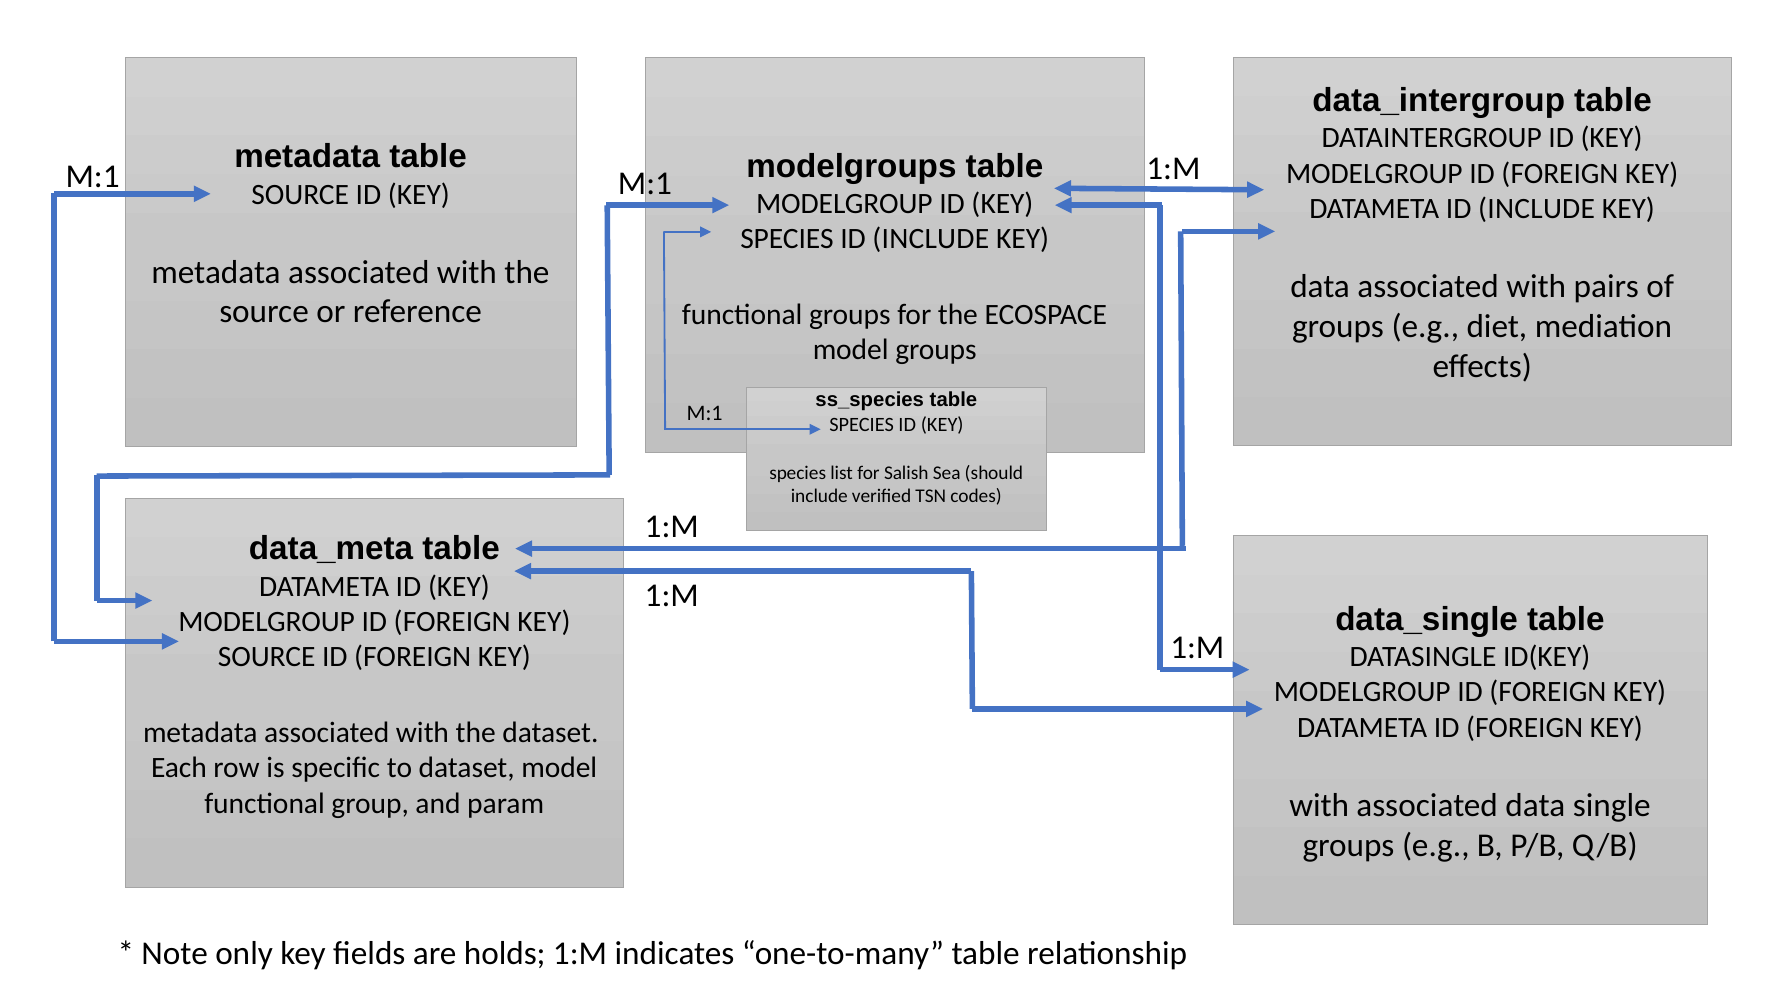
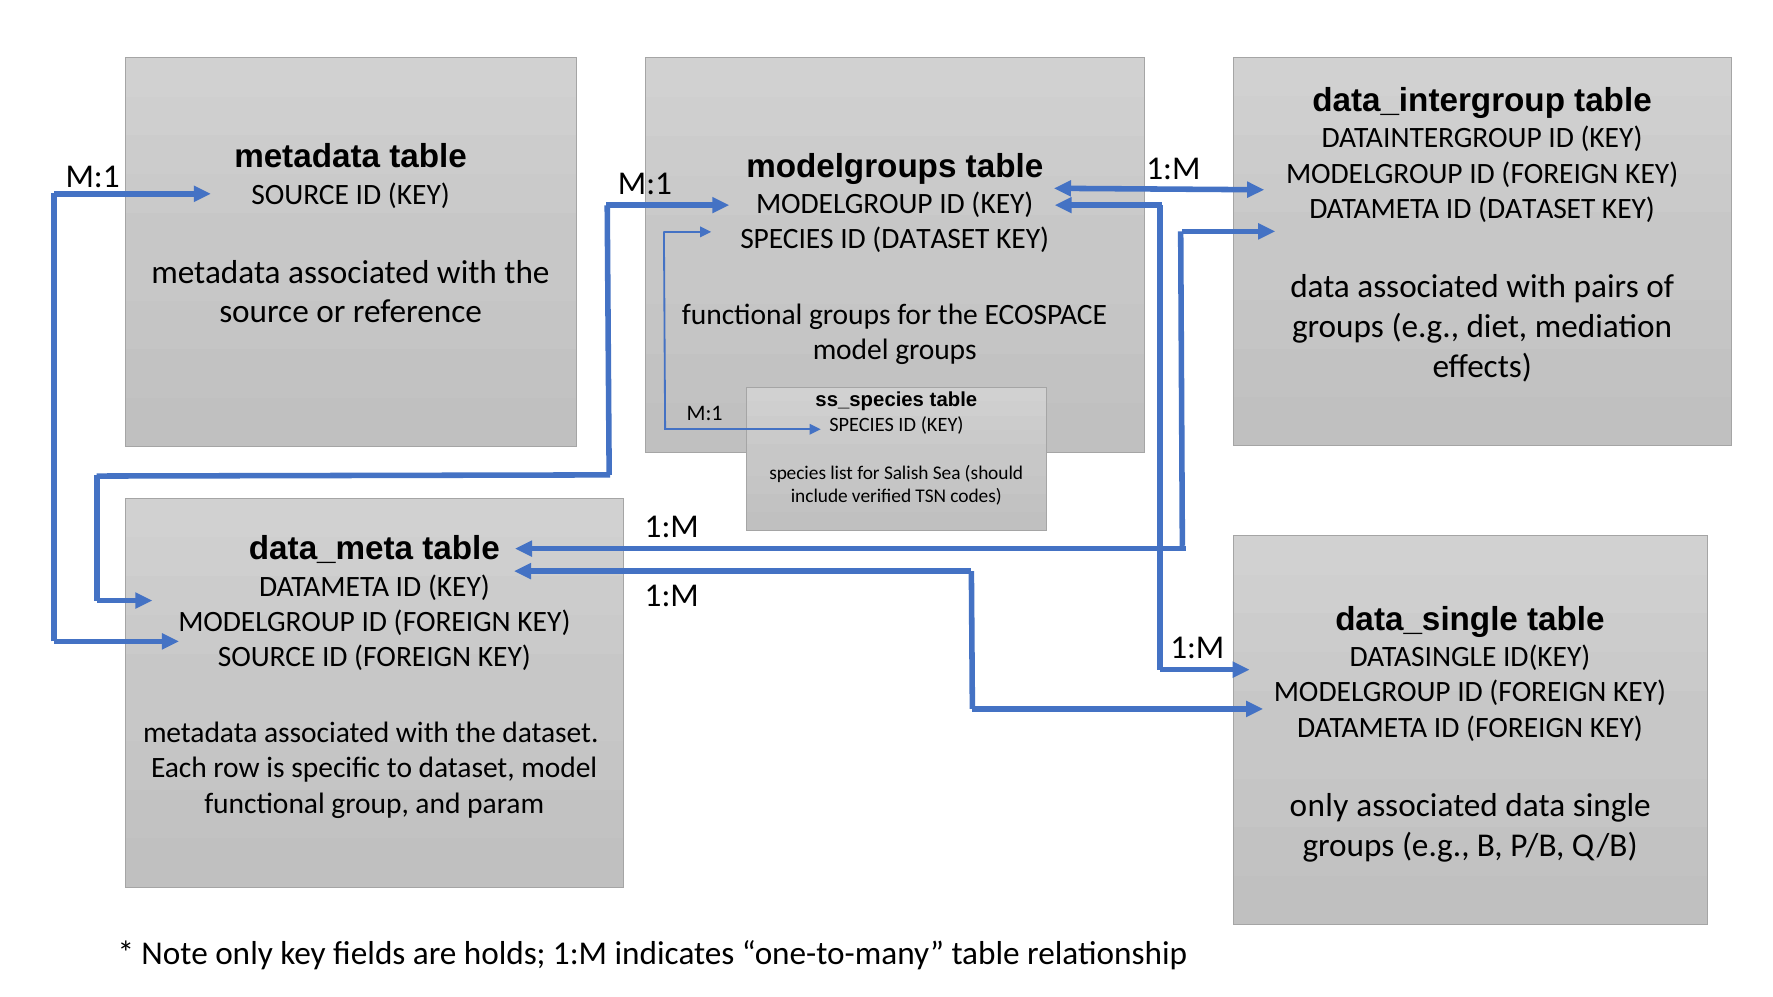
DATAMETA ID INCLUDE: INCLUDE -> DATASET (1537, 209)
SPECIES ID INCLUDE: INCLUDE -> DATASET (931, 239)
with: with -> only (1319, 806)
